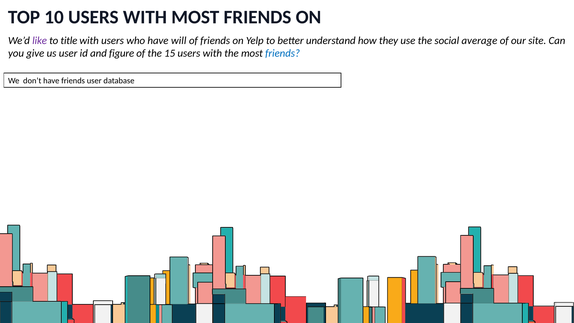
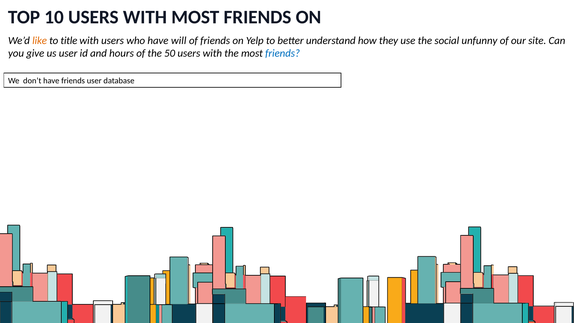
like colour: purple -> orange (40, 40)
average: average -> unfunny (479, 40)
figure: figure -> hours (122, 53)
15: 15 -> 50 (170, 53)
